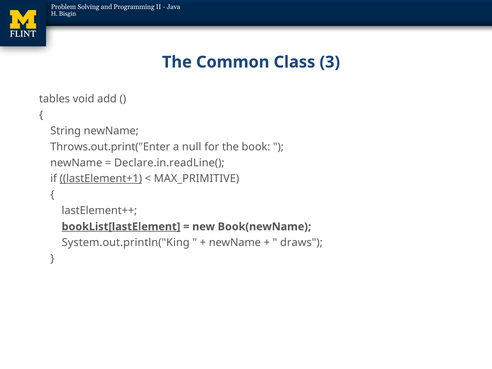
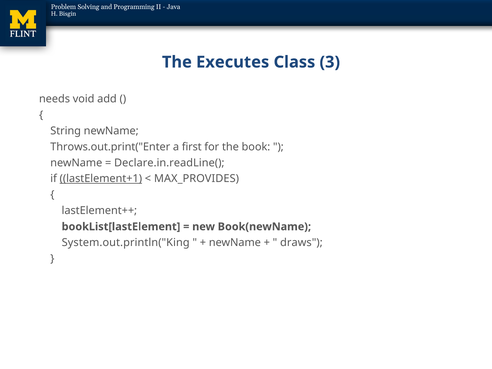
Common: Common -> Executes (233, 62)
tables: tables -> needs (54, 99)
null: null -> first (192, 147)
MAX_PRIMITIVE: MAX_PRIMITIVE -> MAX_PROVIDES (197, 179)
bookList[lastElement underline: present -> none (121, 227)
